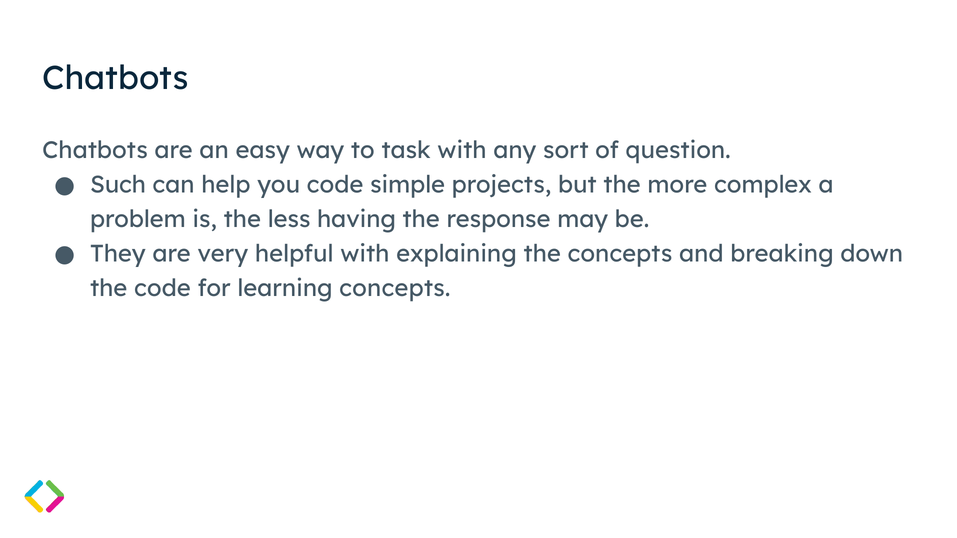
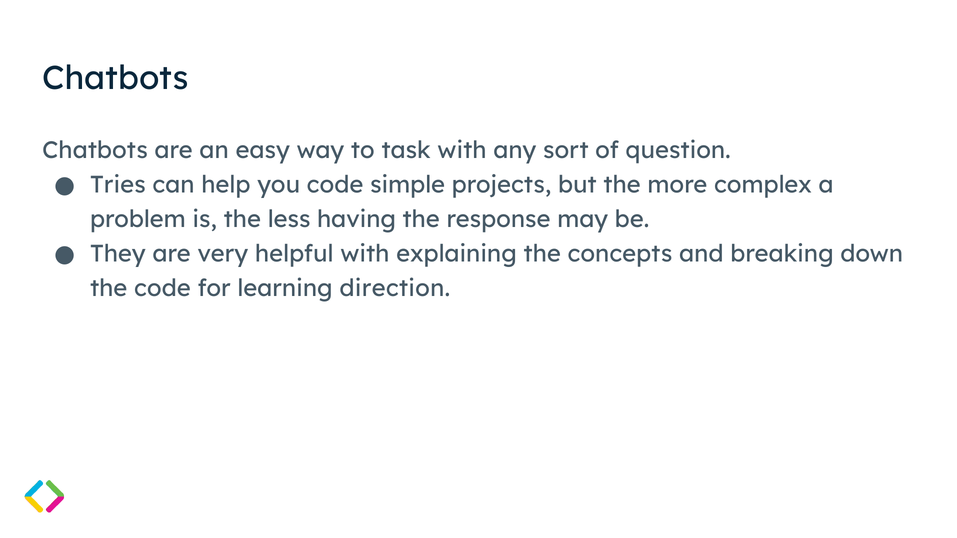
Such: Such -> Tries (118, 185)
learning concepts: concepts -> direction (395, 289)
